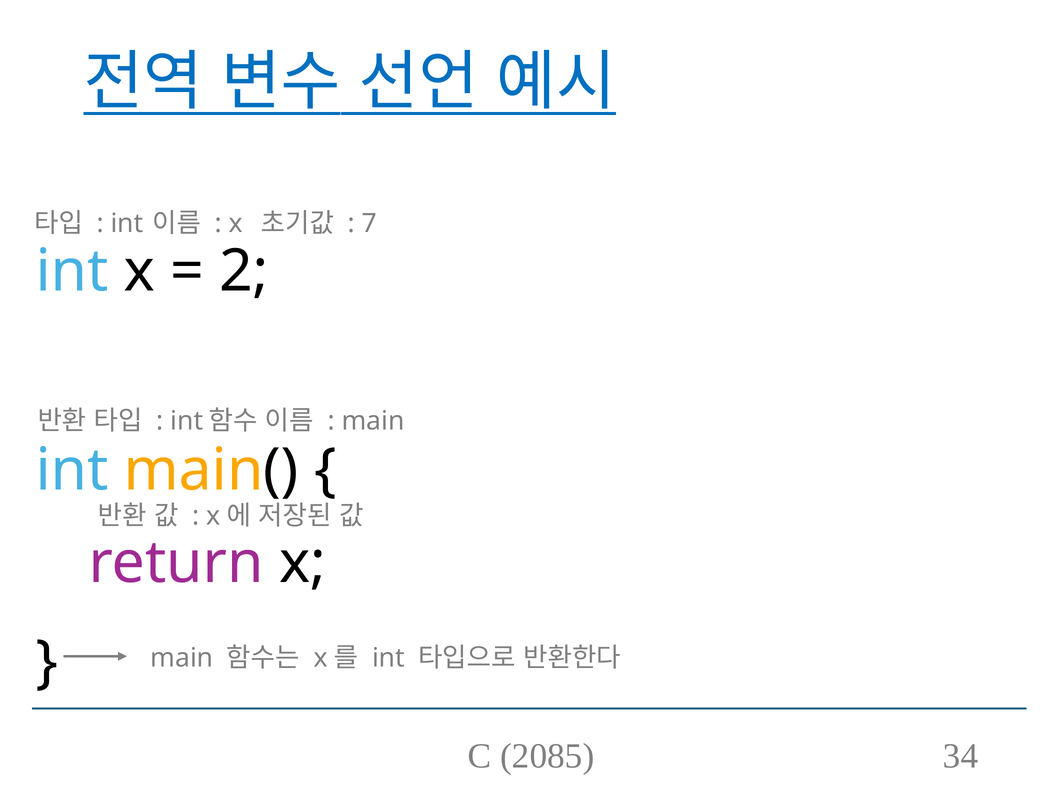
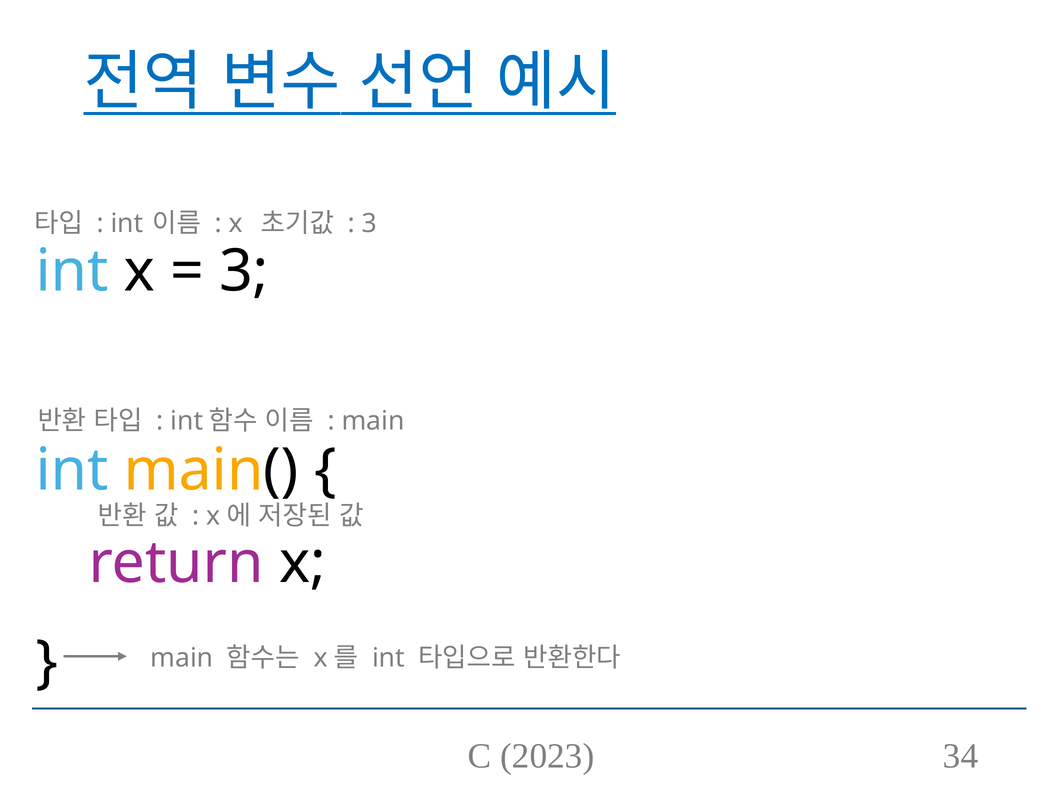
7: 7 -> 3 (369, 224)
2: 2 -> 3 (244, 271)
2085: 2085 -> 2023 (547, 757)
